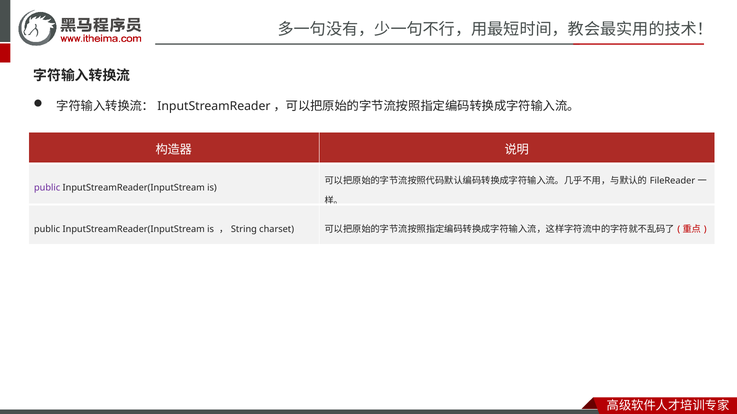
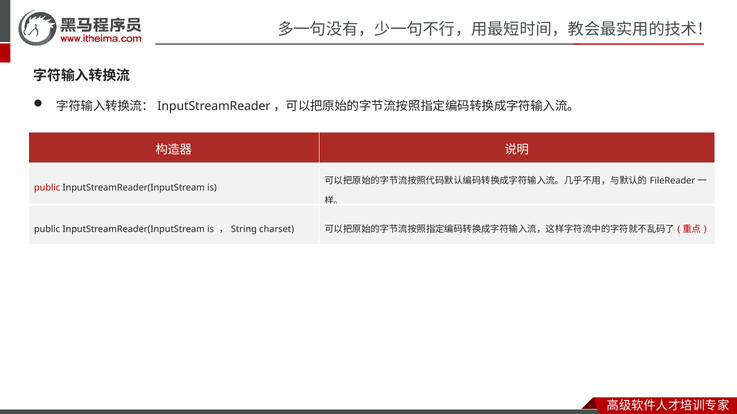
public colour: purple -> red (47, 188)
